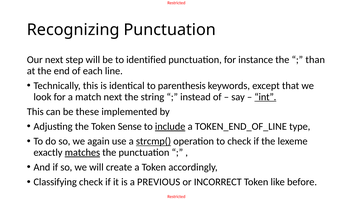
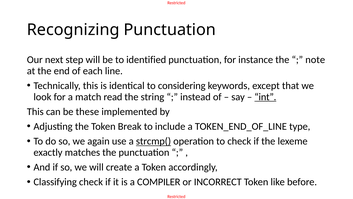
than: than -> note (315, 60)
parenthesis: parenthesis -> considering (182, 86)
match next: next -> read (113, 97)
Sense: Sense -> Break (130, 126)
include underline: present -> none (170, 126)
matches underline: present -> none (82, 152)
PREVIOUS: PREVIOUS -> COMPILER (159, 182)
